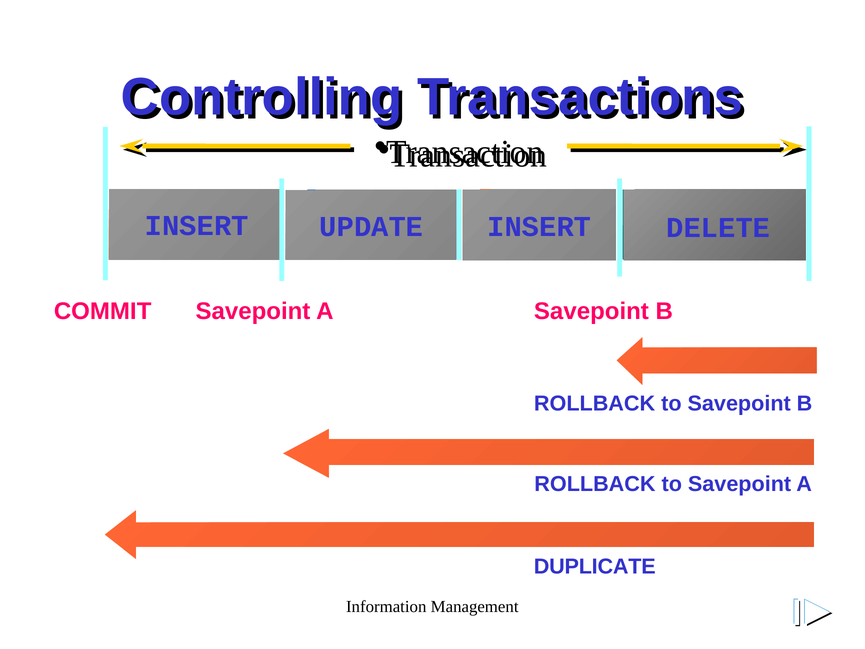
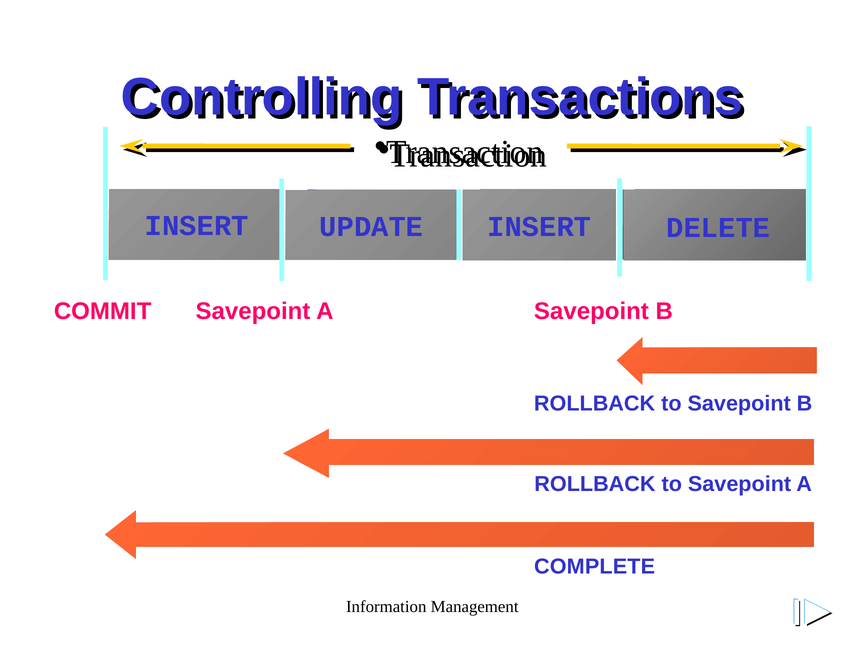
DUPLICATE: DUPLICATE -> COMPLETE (595, 566)
